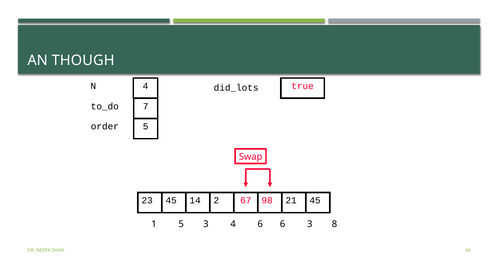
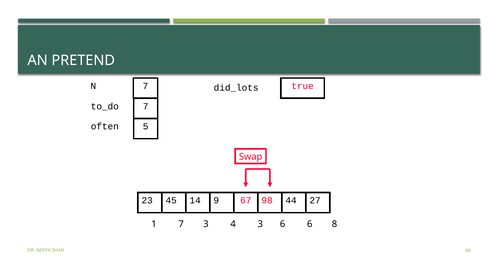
THOUGH: THOUGH -> PRETEND (83, 60)
N 4: 4 -> 7 (145, 86)
order: order -> often (105, 127)
2: 2 -> 9 (216, 201)
21: 21 -> 44 (291, 201)
23 45: 45 -> 27 (315, 201)
1 5: 5 -> 7 (181, 224)
4 6: 6 -> 3 (260, 224)
6 3: 3 -> 6 (310, 224)
